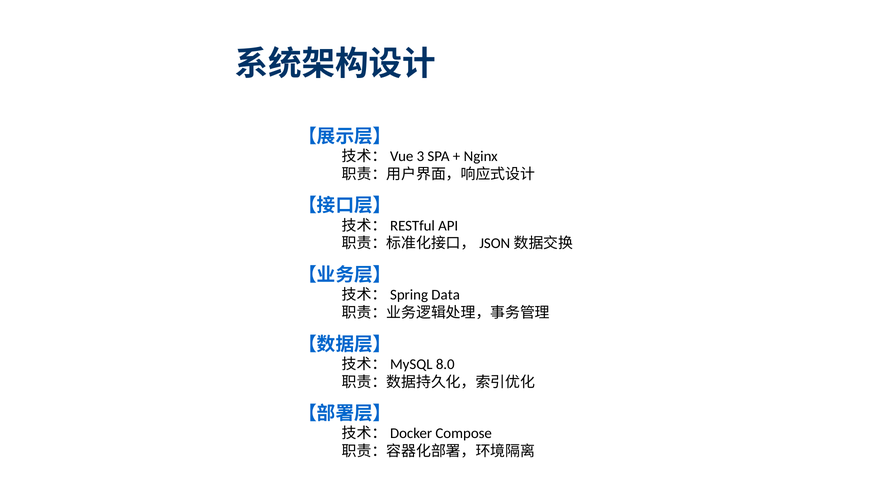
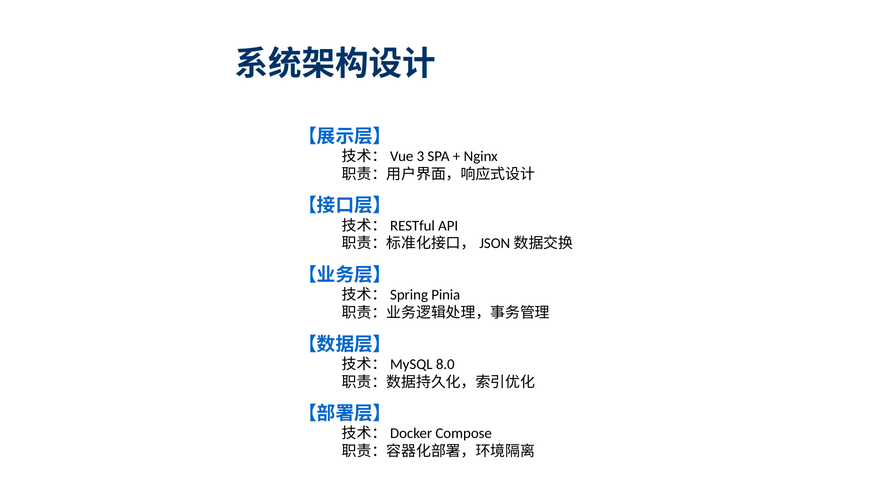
Data: Data -> Pinia (446, 295)
